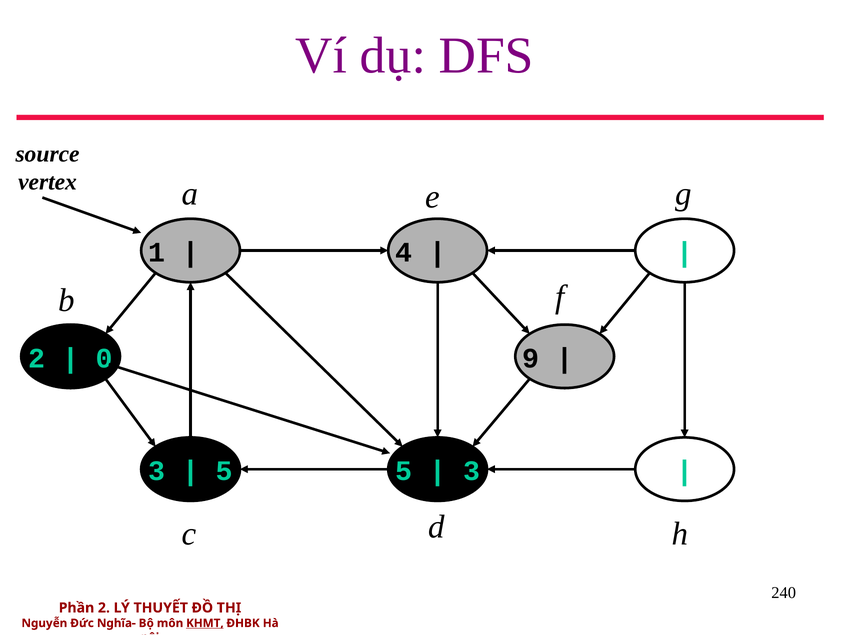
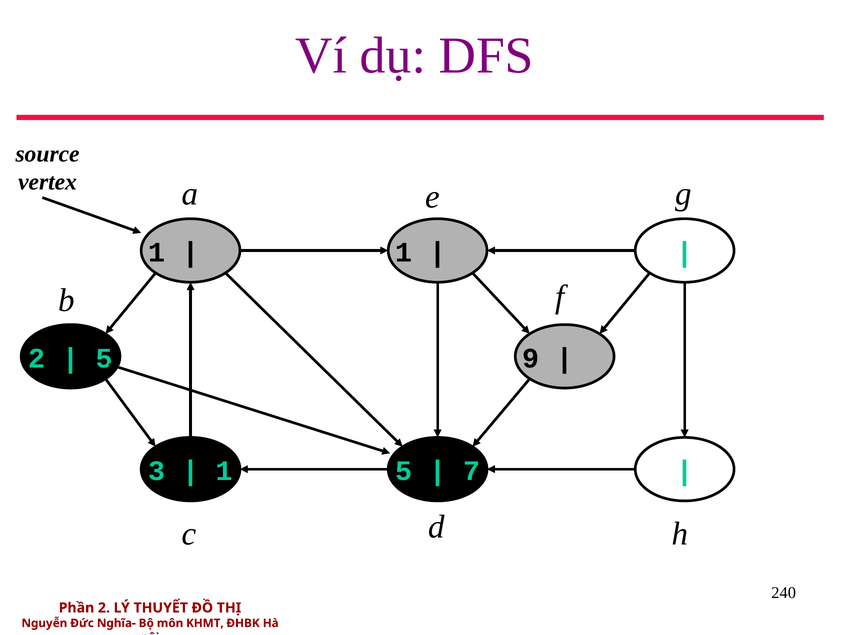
4: 4 -> 1 (404, 253)
0: 0 -> 5 (104, 358)
5: 5 -> 1 (224, 471)
3: 3 -> 7 (471, 471)
KHMT underline: present -> none (205, 623)
